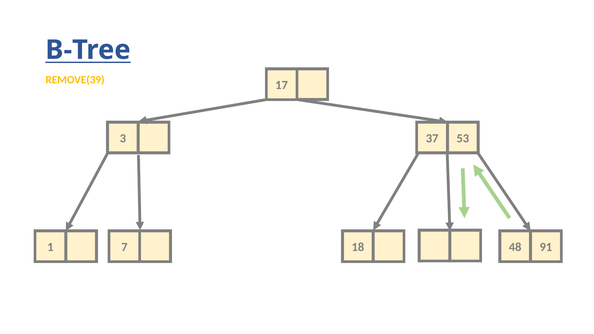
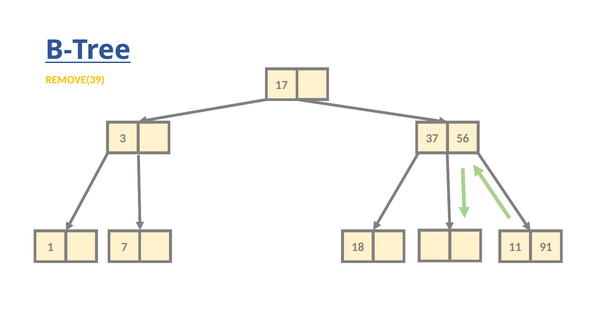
53: 53 -> 56 (463, 138)
48: 48 -> 11 (515, 247)
